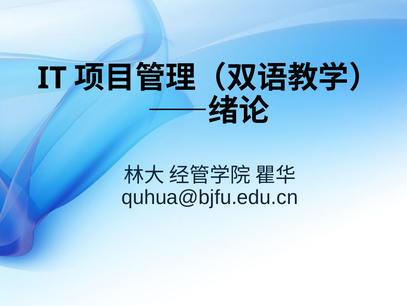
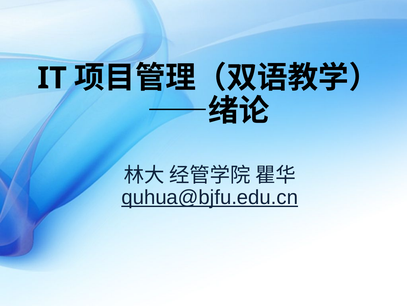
quhua@bjfu.edu.cn underline: none -> present (210, 197)
